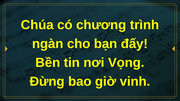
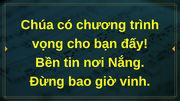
ngàn: ngàn -> vọng (48, 44)
Vọng: Vọng -> Nắng (126, 63)
